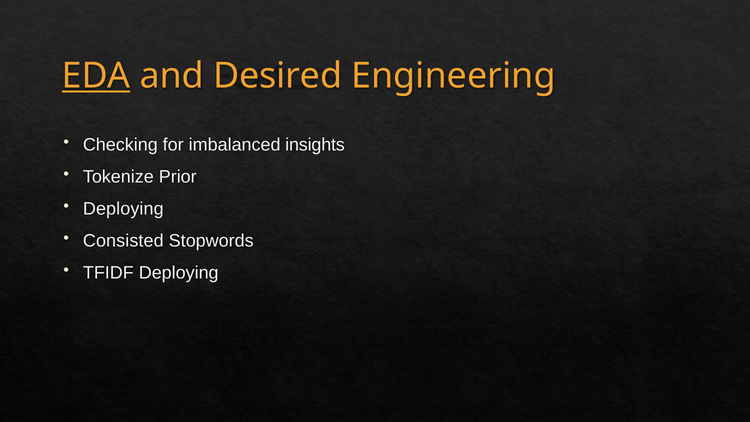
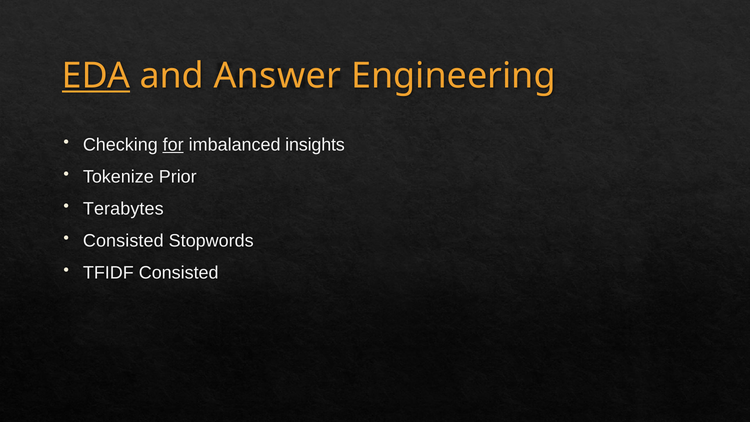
Desired: Desired -> Answer (277, 76)
for underline: none -> present (173, 145)
Deploying: Deploying -> Terabytes (123, 209)
TFIDF Deploying: Deploying -> Consisted (179, 273)
